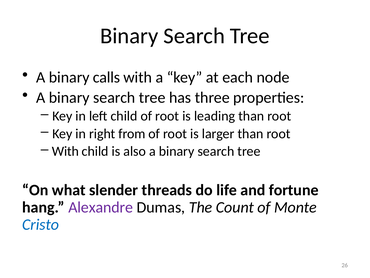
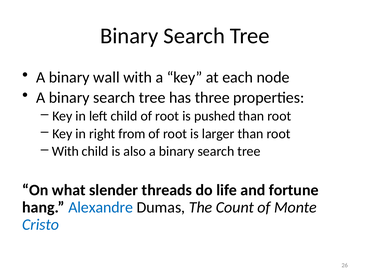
calls: calls -> wall (106, 77)
leading: leading -> pushed (215, 116)
Alexandre colour: purple -> blue (101, 207)
